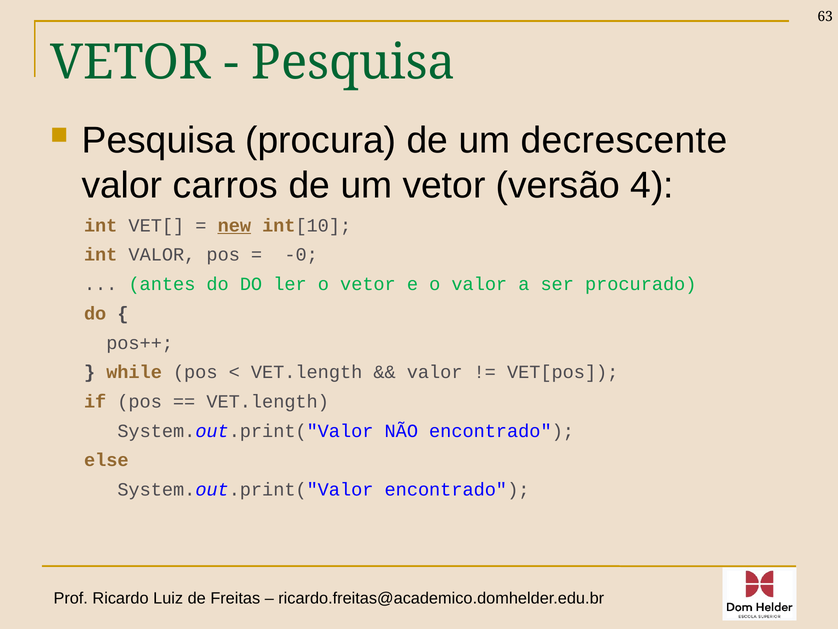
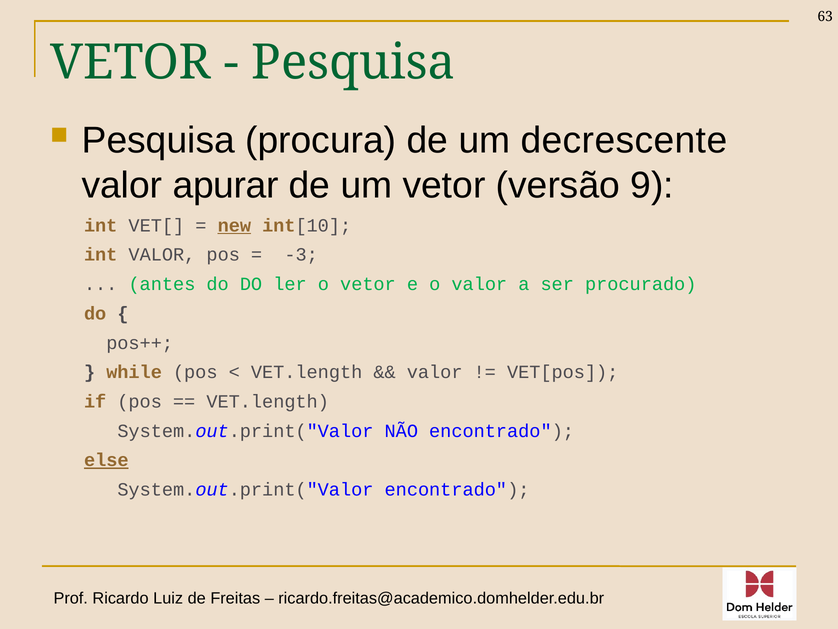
carros: carros -> apurar (226, 185)
4: 4 -> 9 (652, 185)
-0: -0 -> -3 (301, 255)
else underline: none -> present (106, 460)
